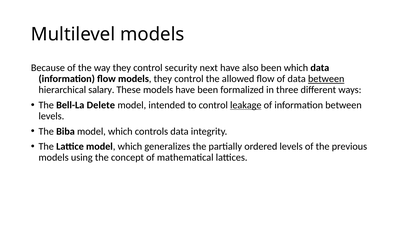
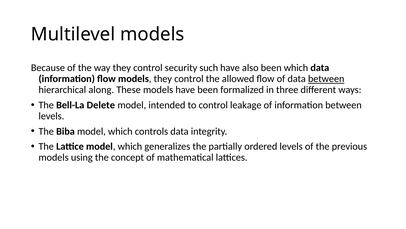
next: next -> such (209, 68)
salary: salary -> along (101, 90)
leakage underline: present -> none (246, 105)
